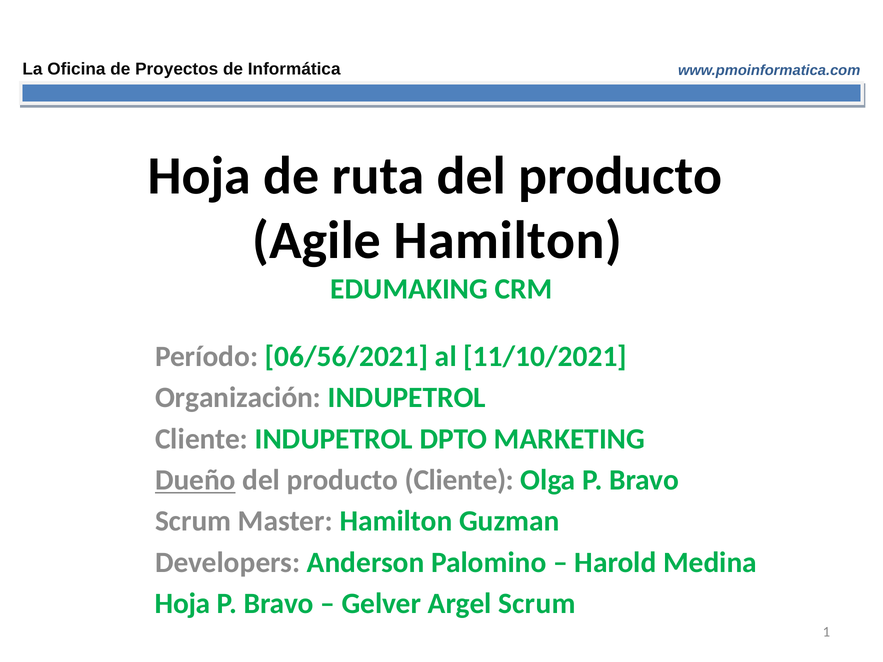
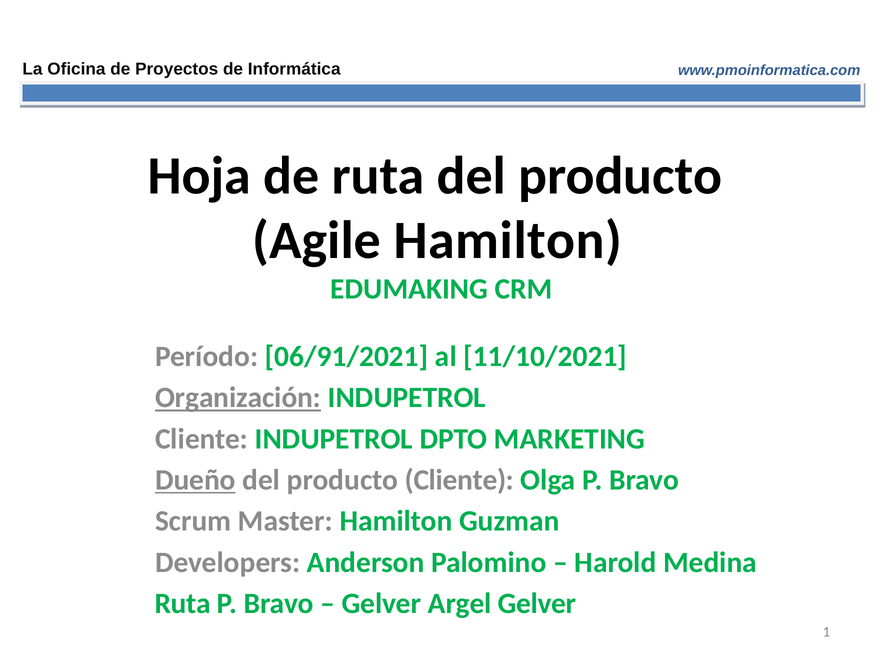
06/56/2021: 06/56/2021 -> 06/91/2021 (347, 357)
Organización underline: none -> present (238, 398)
Hoja: Hoja -> Ruta (183, 604)
Argel Scrum: Scrum -> Gelver (537, 604)
